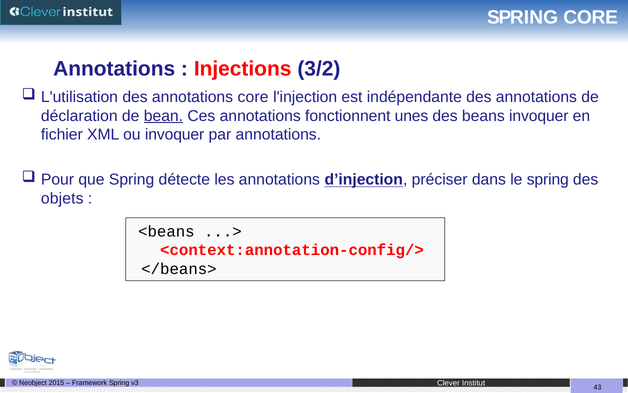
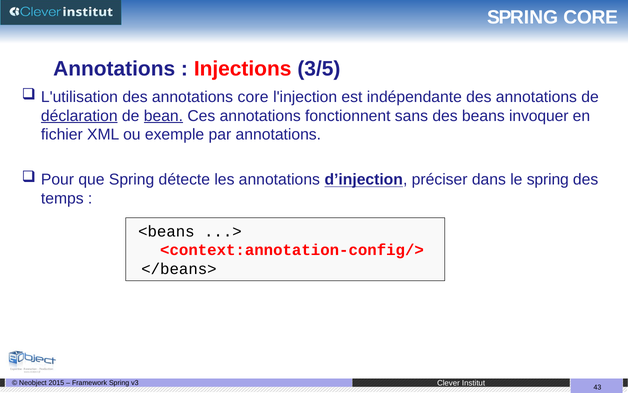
3/2: 3/2 -> 3/5 (319, 69)
déclaration underline: none -> present (79, 116)
unes: unes -> sans (411, 116)
ou invoquer: invoquer -> exemple (175, 135)
objets: objets -> temps (62, 198)
